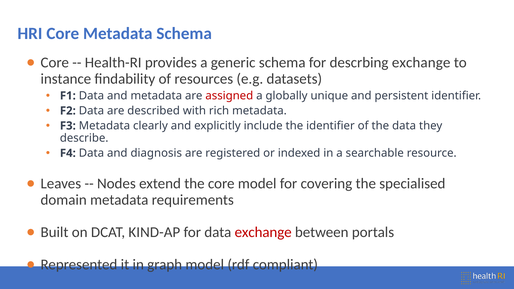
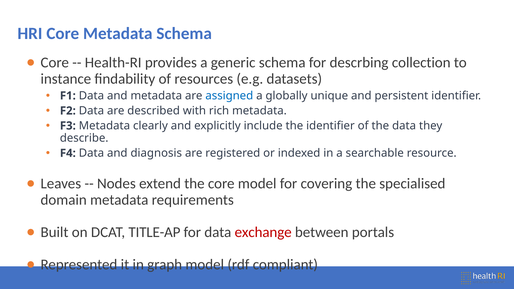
descrbing exchange: exchange -> collection (421, 63)
assigned colour: red -> blue (229, 96)
KIND-AP: KIND-AP -> TITLE-AP (154, 232)
